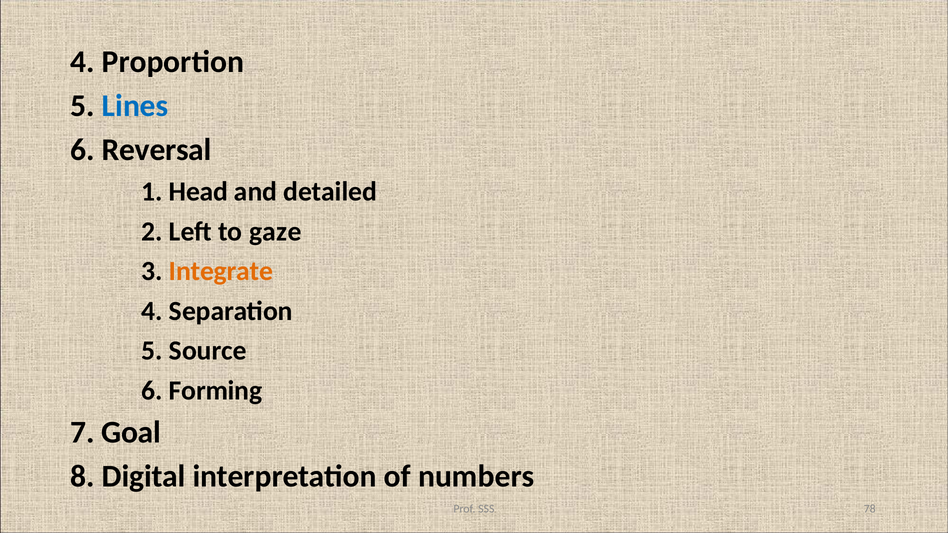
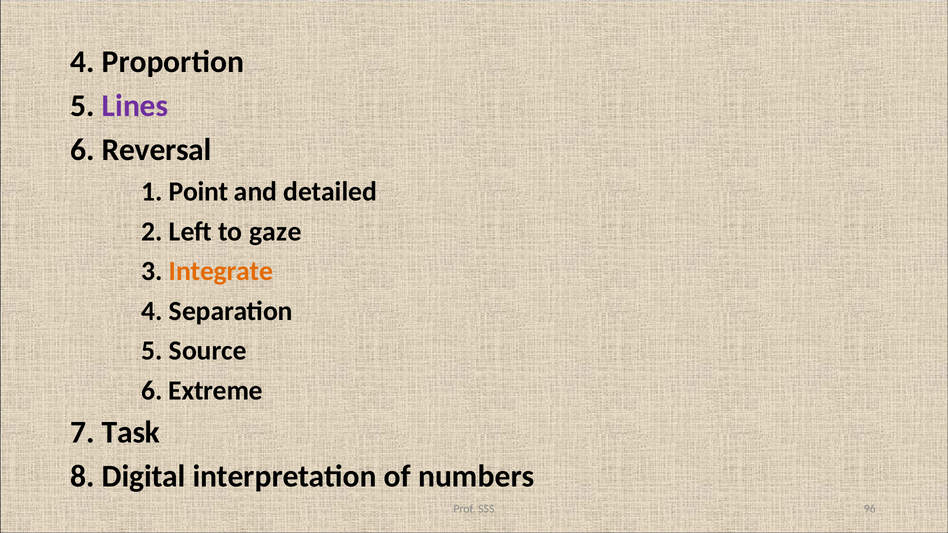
Lines colour: blue -> purple (135, 106)
Head: Head -> Point (198, 192)
Forming: Forming -> Extreme (216, 391)
Goal: Goal -> Task (131, 433)
78: 78 -> 96 (870, 509)
